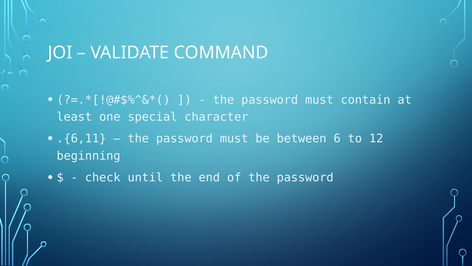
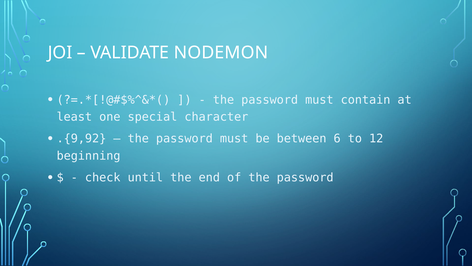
COMMAND: COMMAND -> NODEMON (221, 52)
.{6,11: .{6,11 -> .{9,92 (81, 138)
